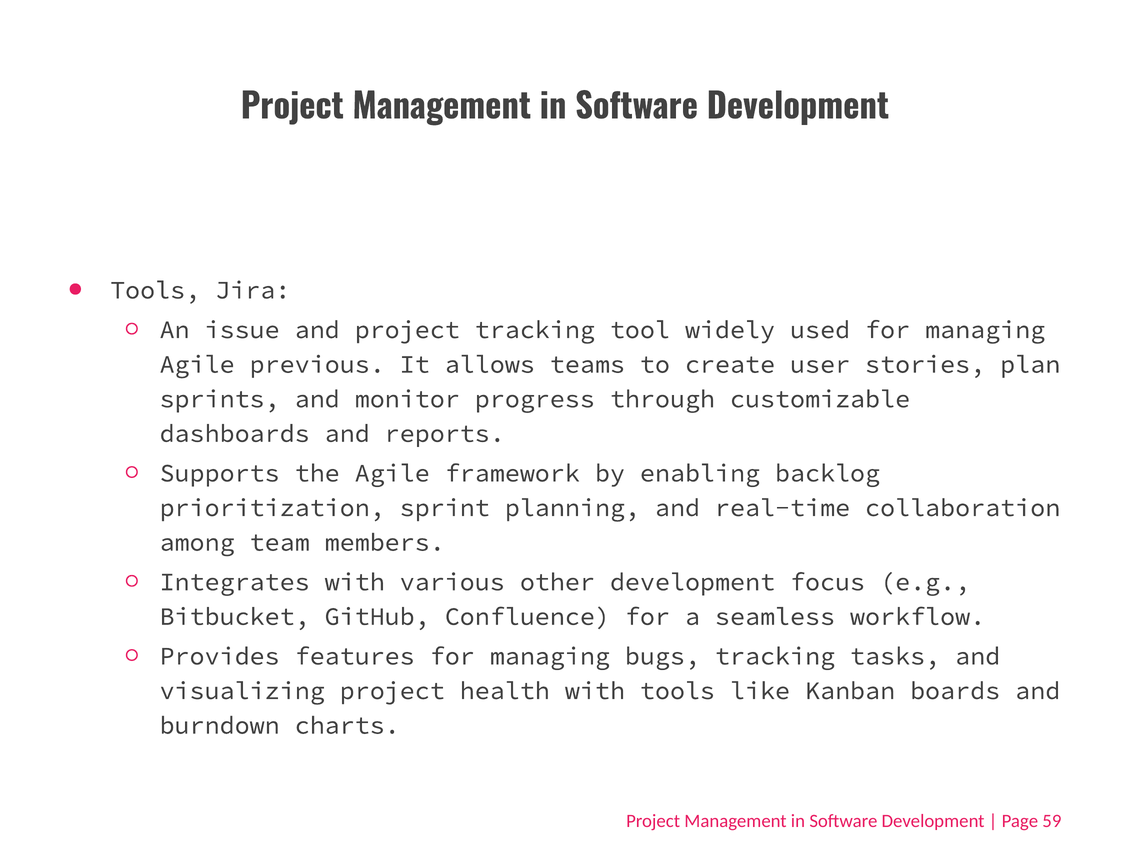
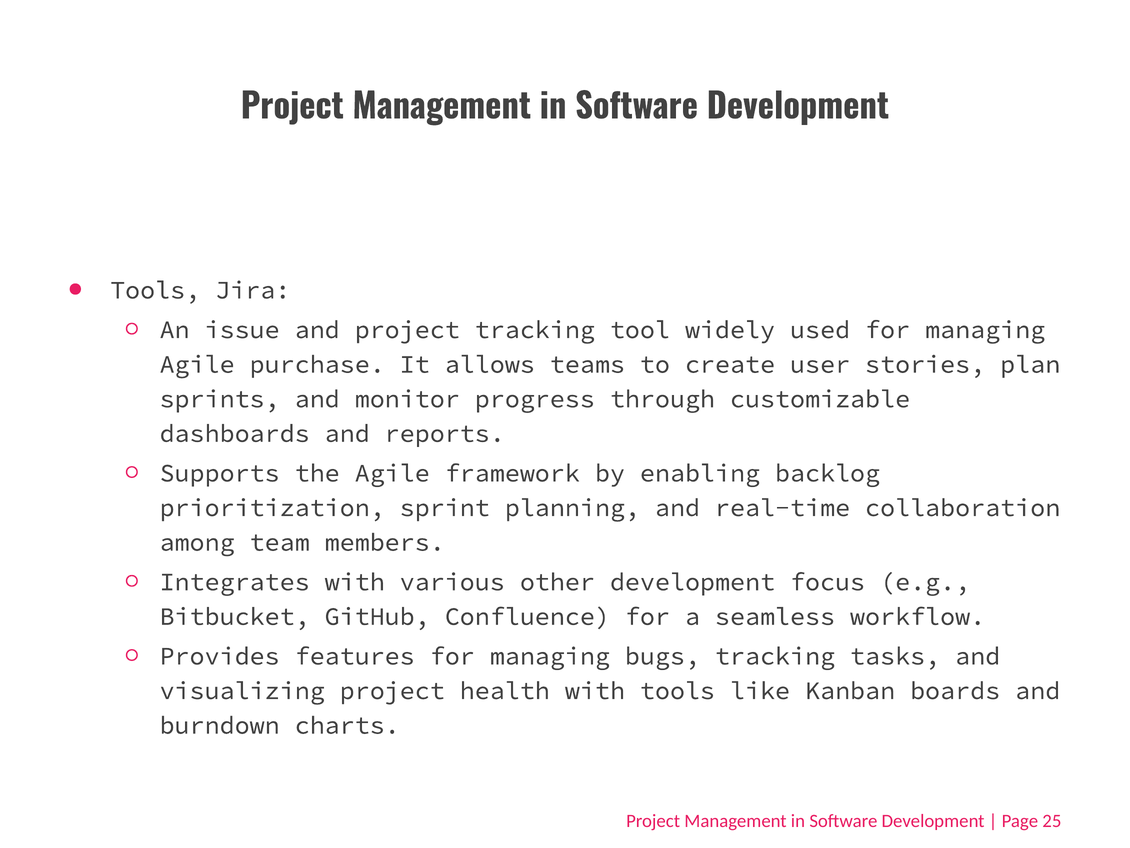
previous: previous -> purchase (317, 364)
59: 59 -> 25 (1052, 821)
